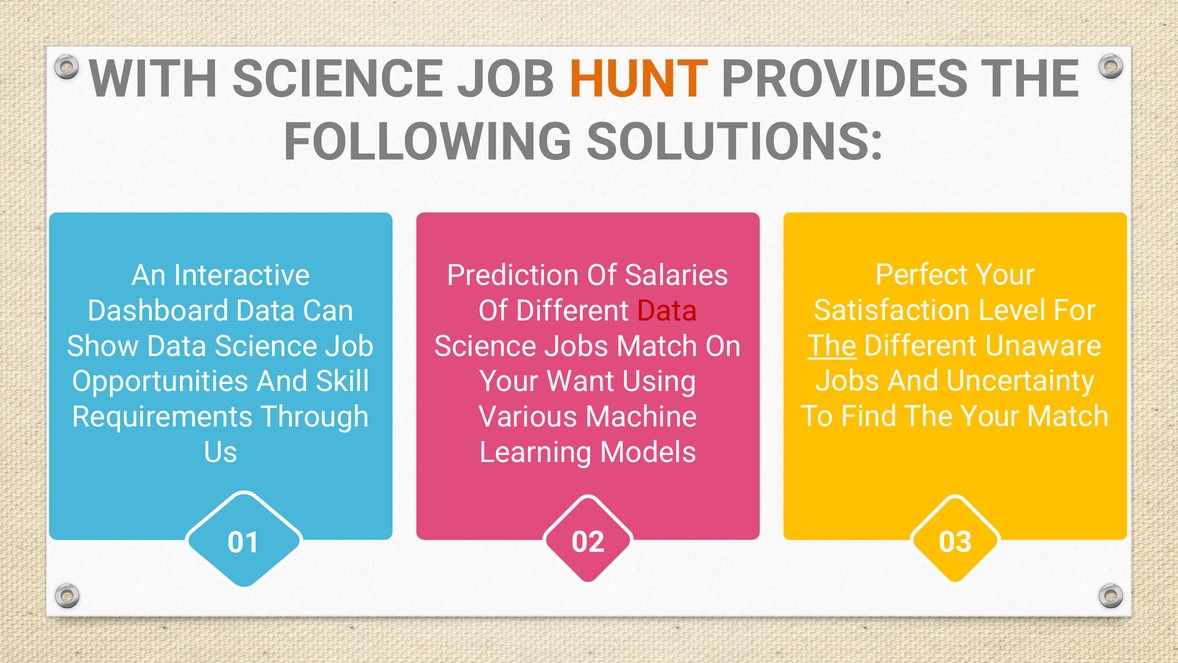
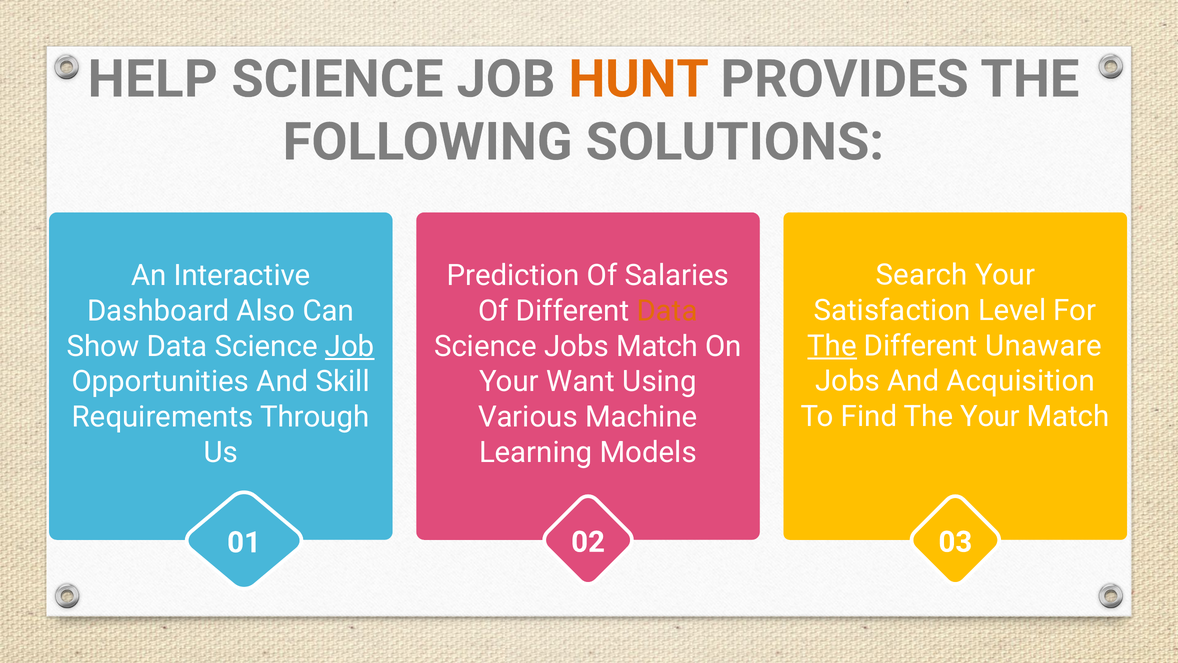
WITH: WITH -> HELP (153, 79)
Perfect: Perfect -> Search (922, 275)
Dashboard Data: Data -> Also (266, 311)
Data colour: red -> orange (667, 311)
Job underline: none -> present (350, 346)
Uncertainty: Uncertainty -> Acquisition (1021, 381)
